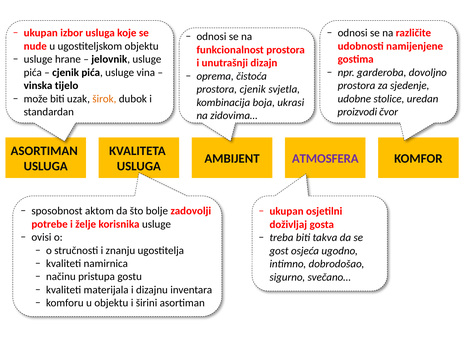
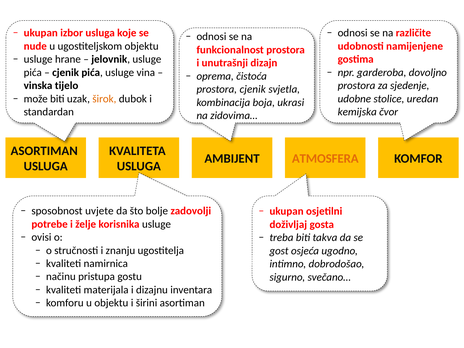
proizvodi: proizvodi -> kemijska (357, 112)
ATMOSFERA colour: purple -> orange (325, 159)
aktom: aktom -> uvjete (99, 211)
